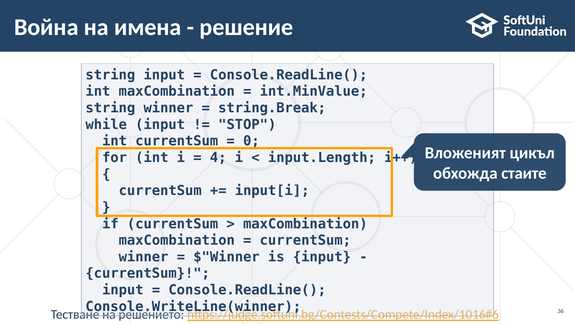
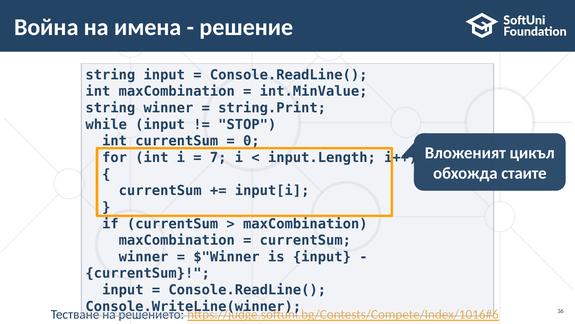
string.Break: string.Break -> string.Print (272, 108)
4: 4 -> 7 (218, 157)
